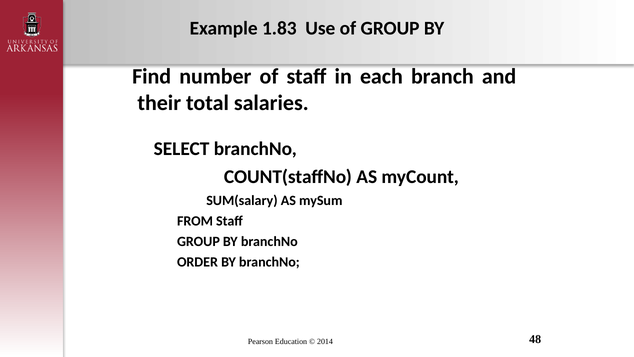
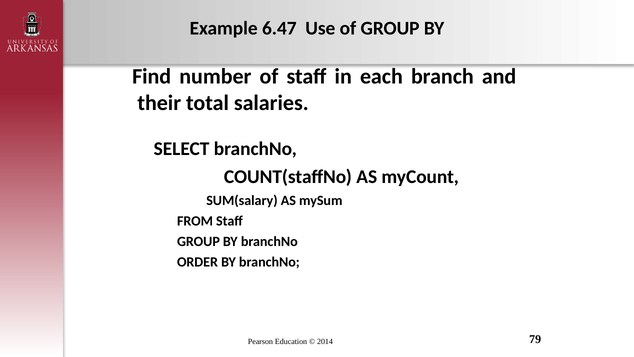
1.83: 1.83 -> 6.47 (279, 28)
48: 48 -> 79 (535, 339)
